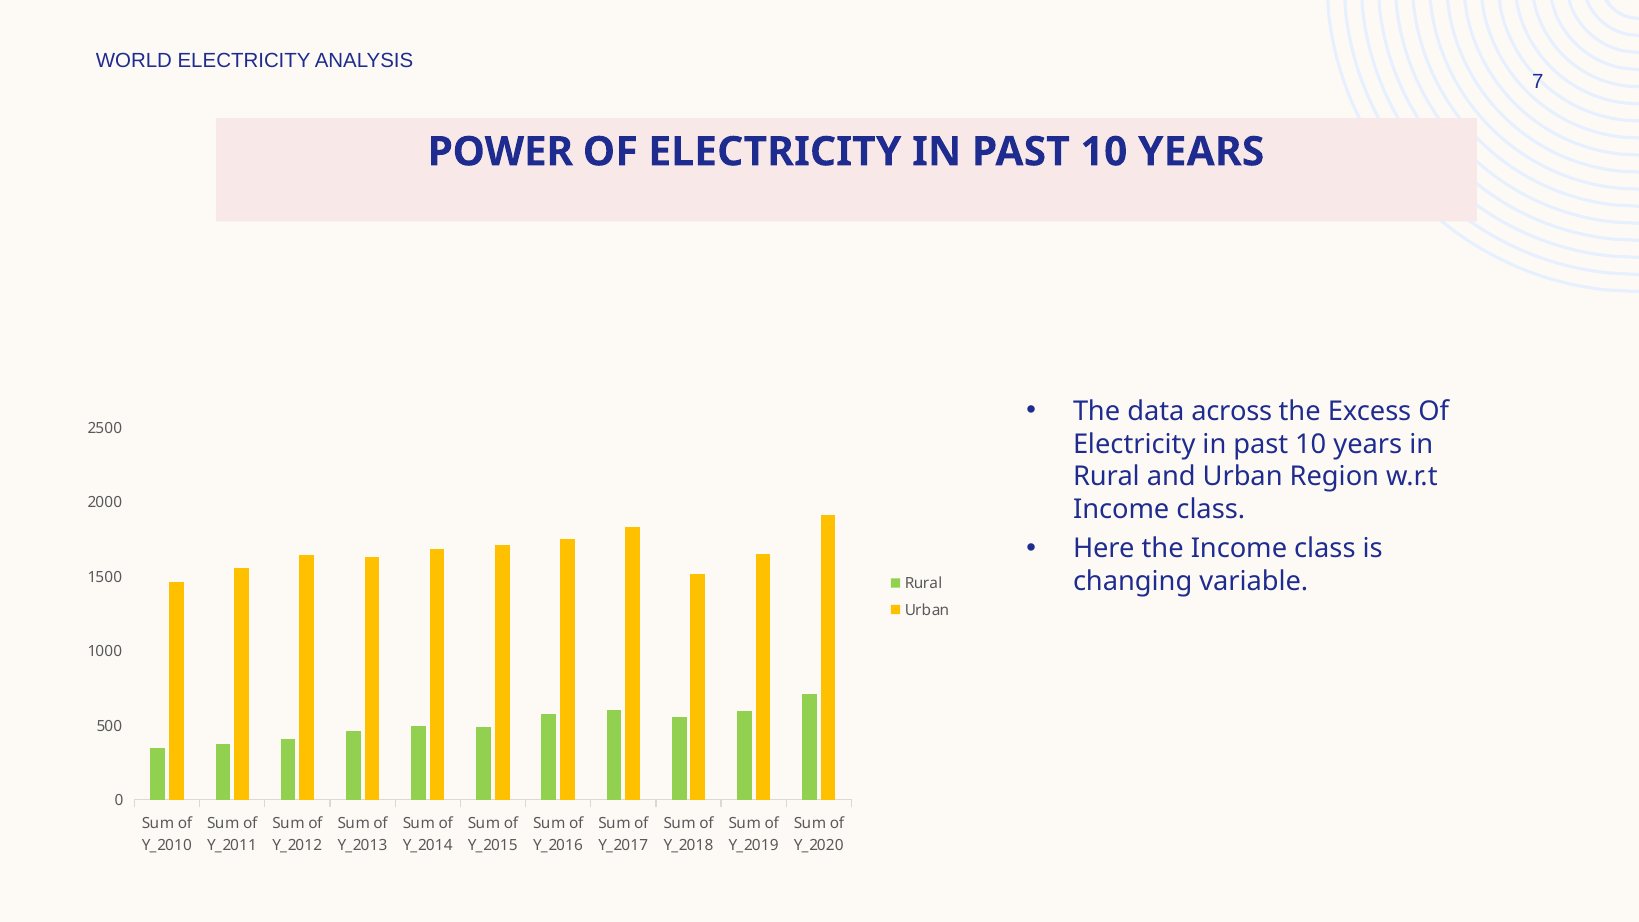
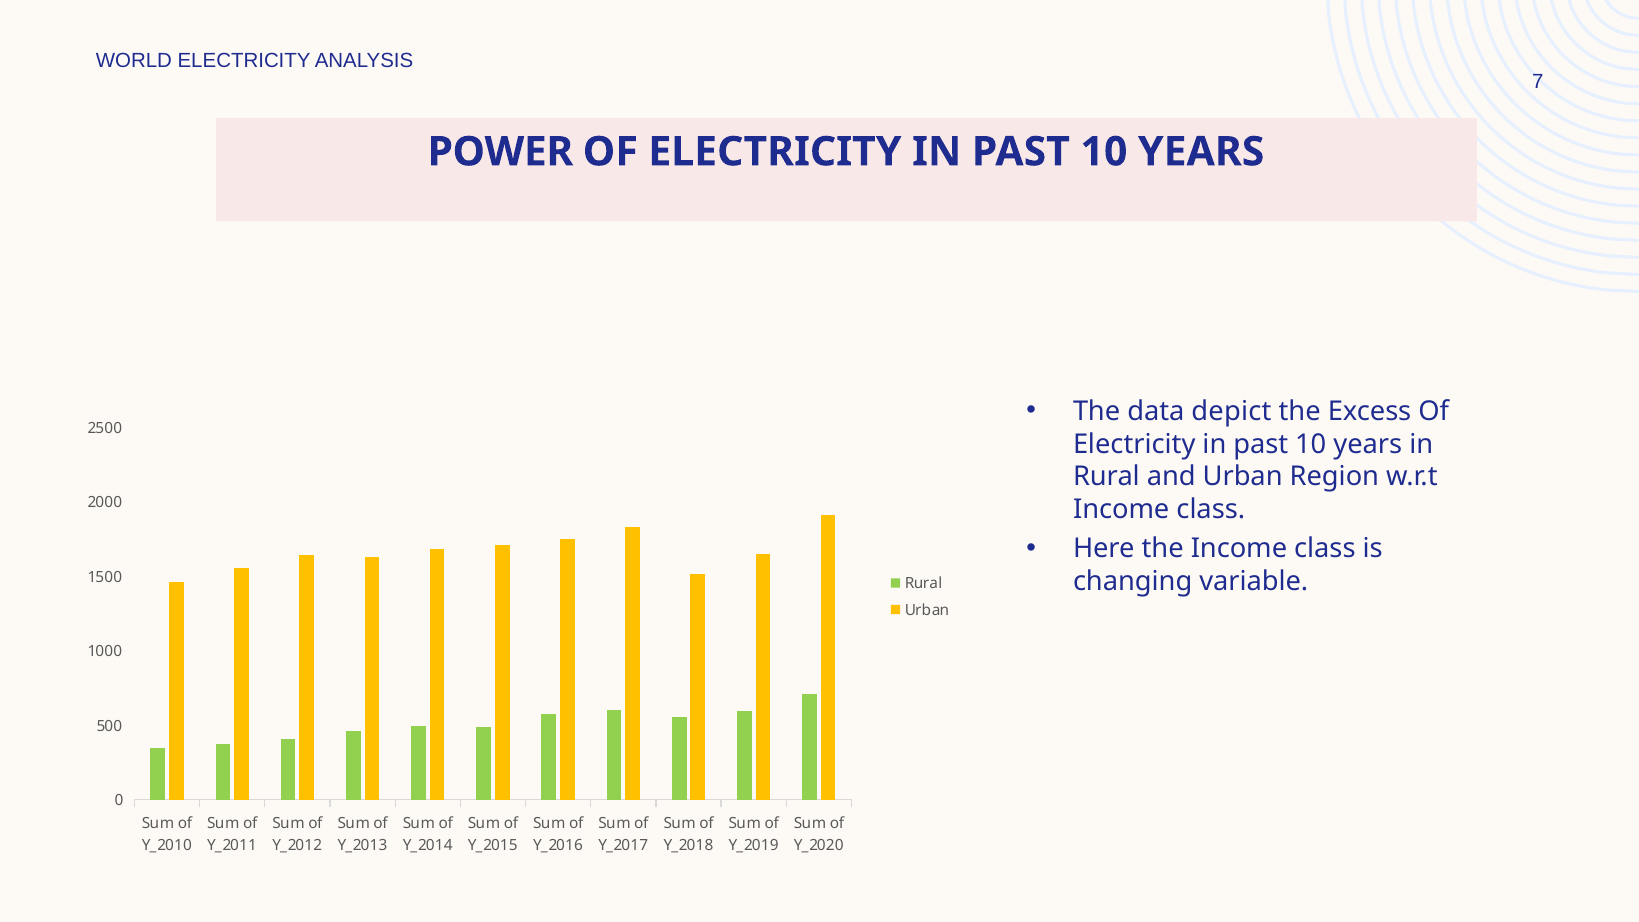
across: across -> depict (1232, 411)
